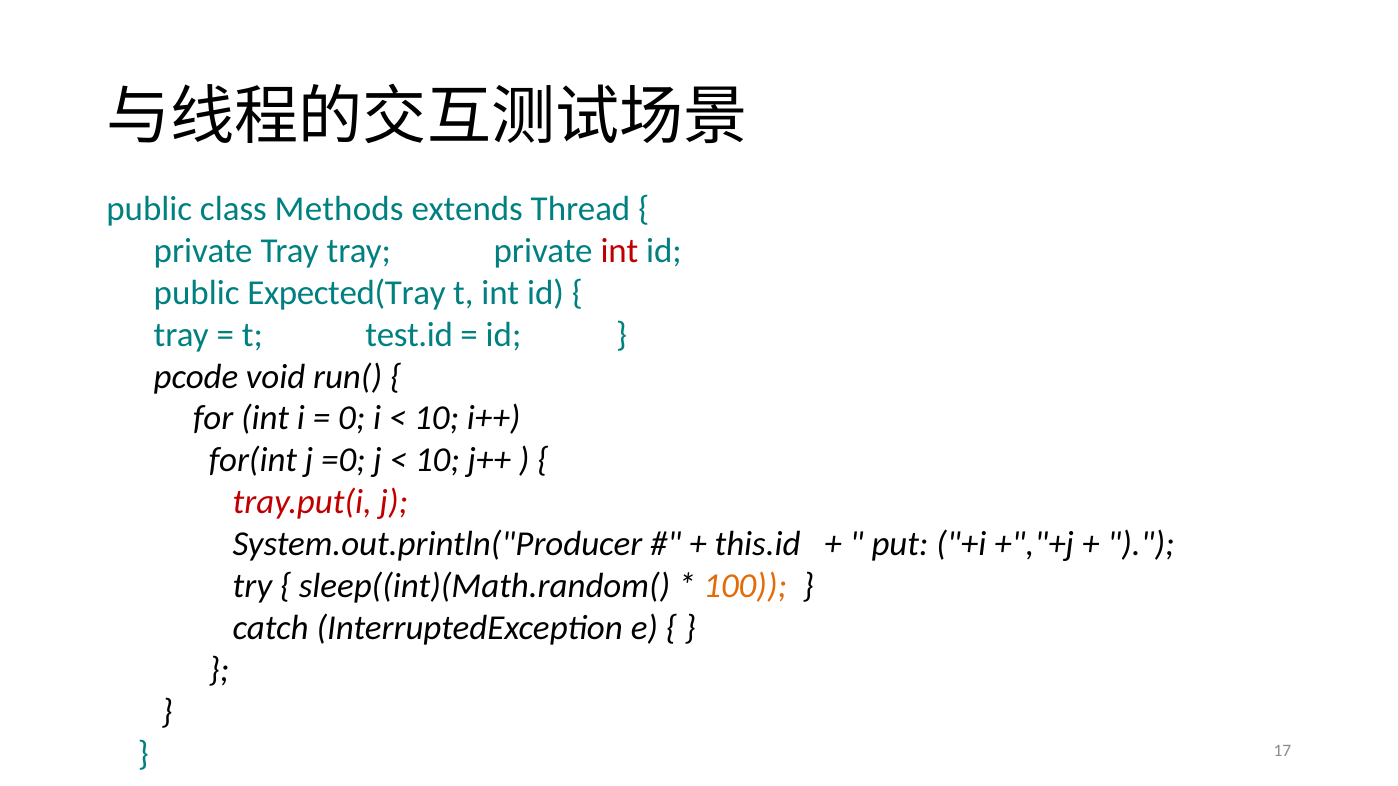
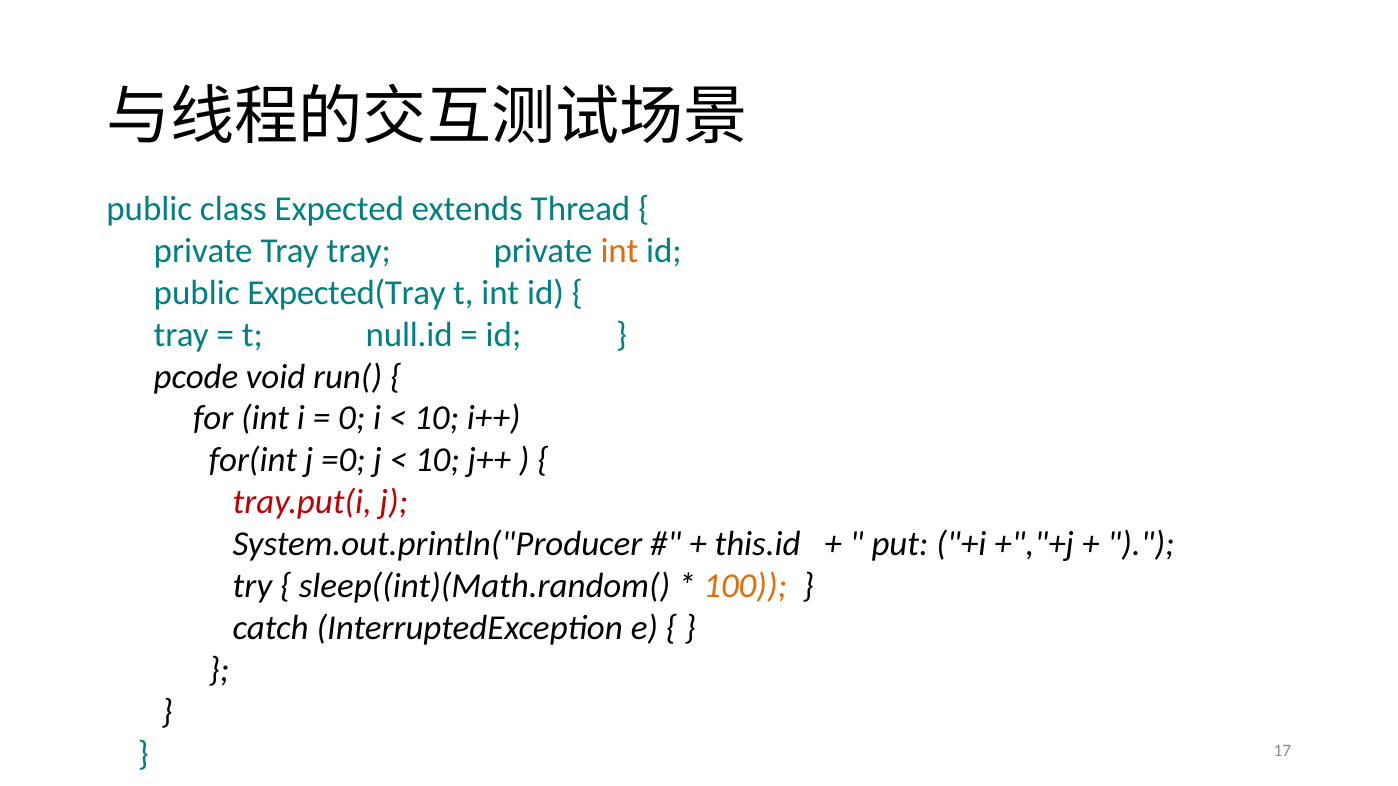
Methods: Methods -> Expected (339, 209)
int colour: red -> orange (619, 251)
test.id: test.id -> null.id (409, 335)
